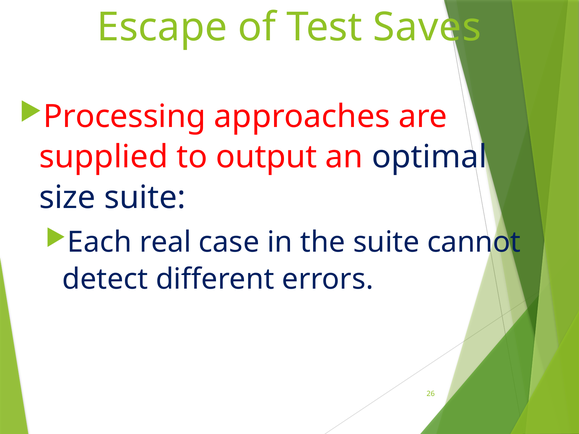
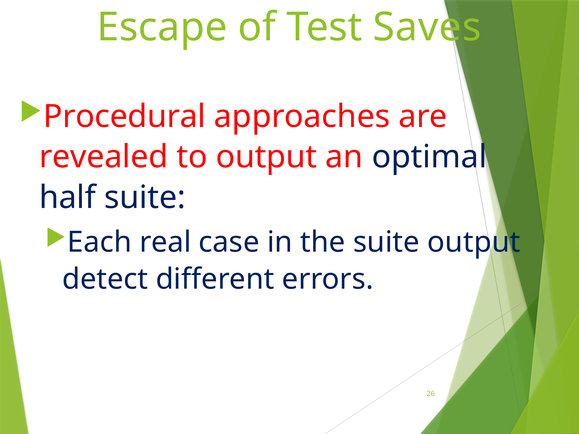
Processing: Processing -> Procedural (125, 117)
supplied: supplied -> revealed (104, 157)
size: size -> half (67, 198)
suite cannot: cannot -> output (474, 242)
